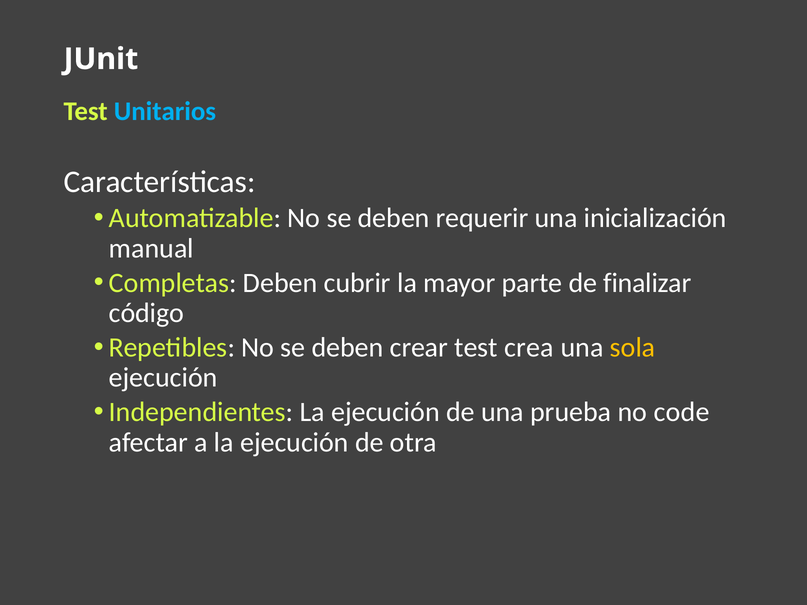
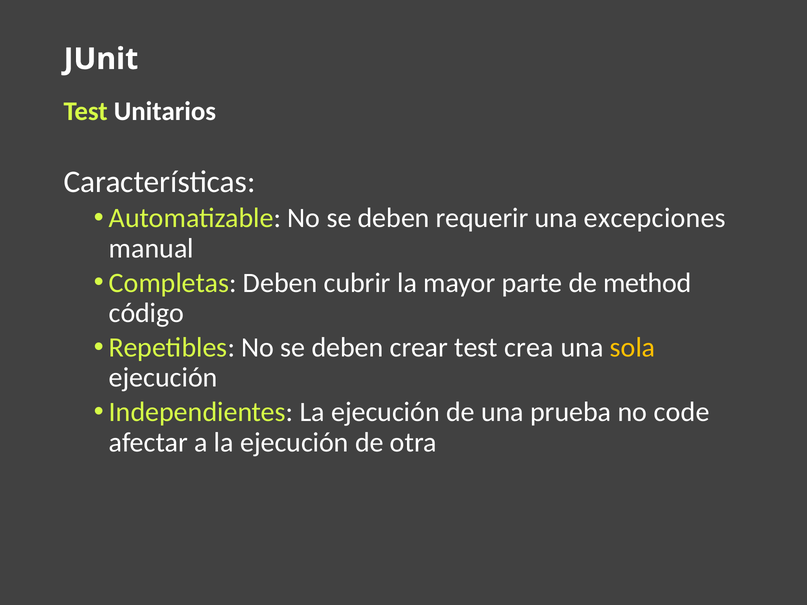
Unitarios colour: light blue -> white (165, 111)
inicialización: inicialización -> excepciones (655, 218)
finalizar: finalizar -> method (647, 283)
